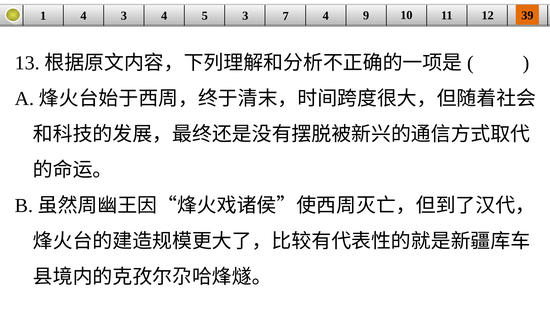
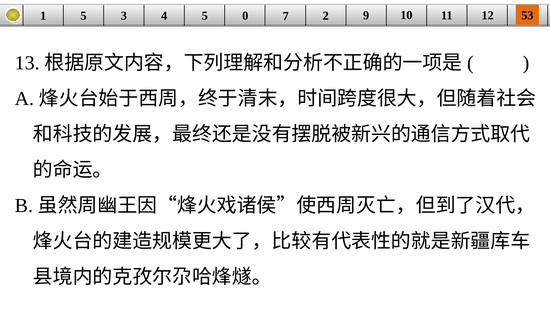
39: 39 -> 53 (527, 16)
1 4: 4 -> 5 (83, 16)
5 3: 3 -> 0 (245, 16)
7 4: 4 -> 2 (326, 16)
